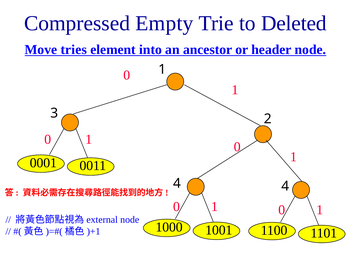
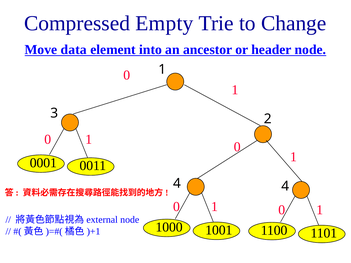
Deleted: Deleted -> Change (294, 23)
tries: tries -> data (74, 50)
